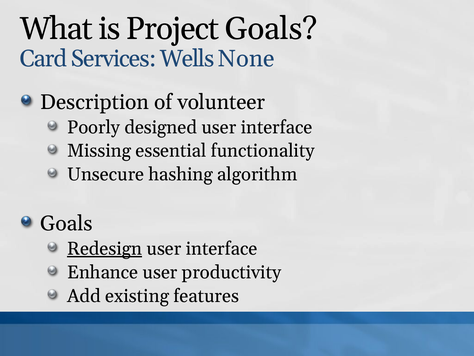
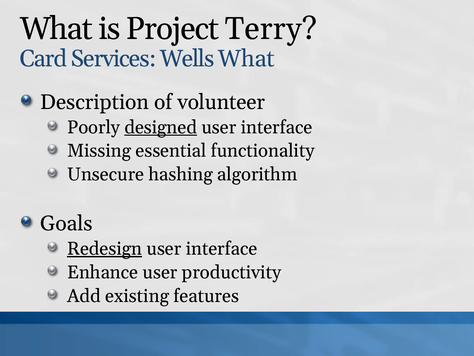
Project Goals: Goals -> Terry (271, 29)
Wells None: None -> What (246, 59)
designed underline: none -> present (161, 127)
